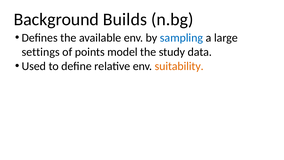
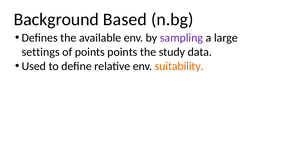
Builds: Builds -> Based (125, 19)
sampling colour: blue -> purple (182, 38)
points model: model -> points (122, 52)
